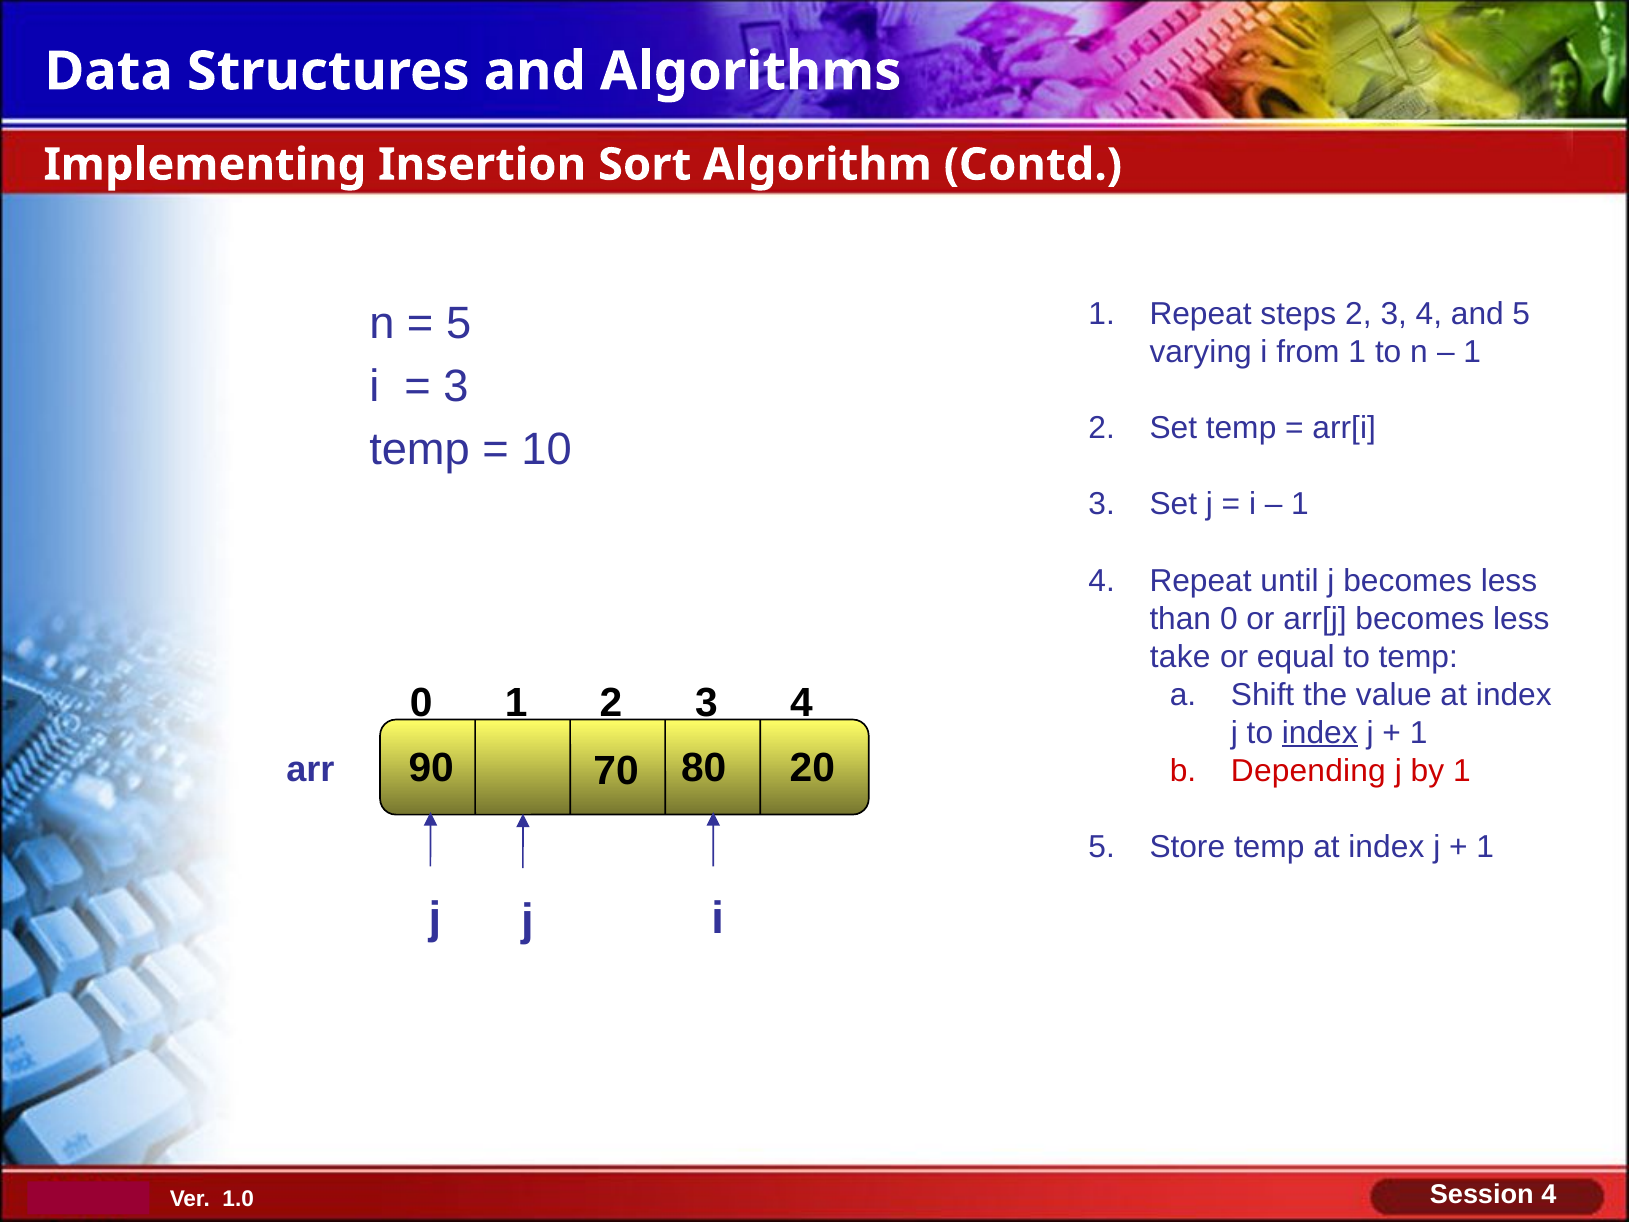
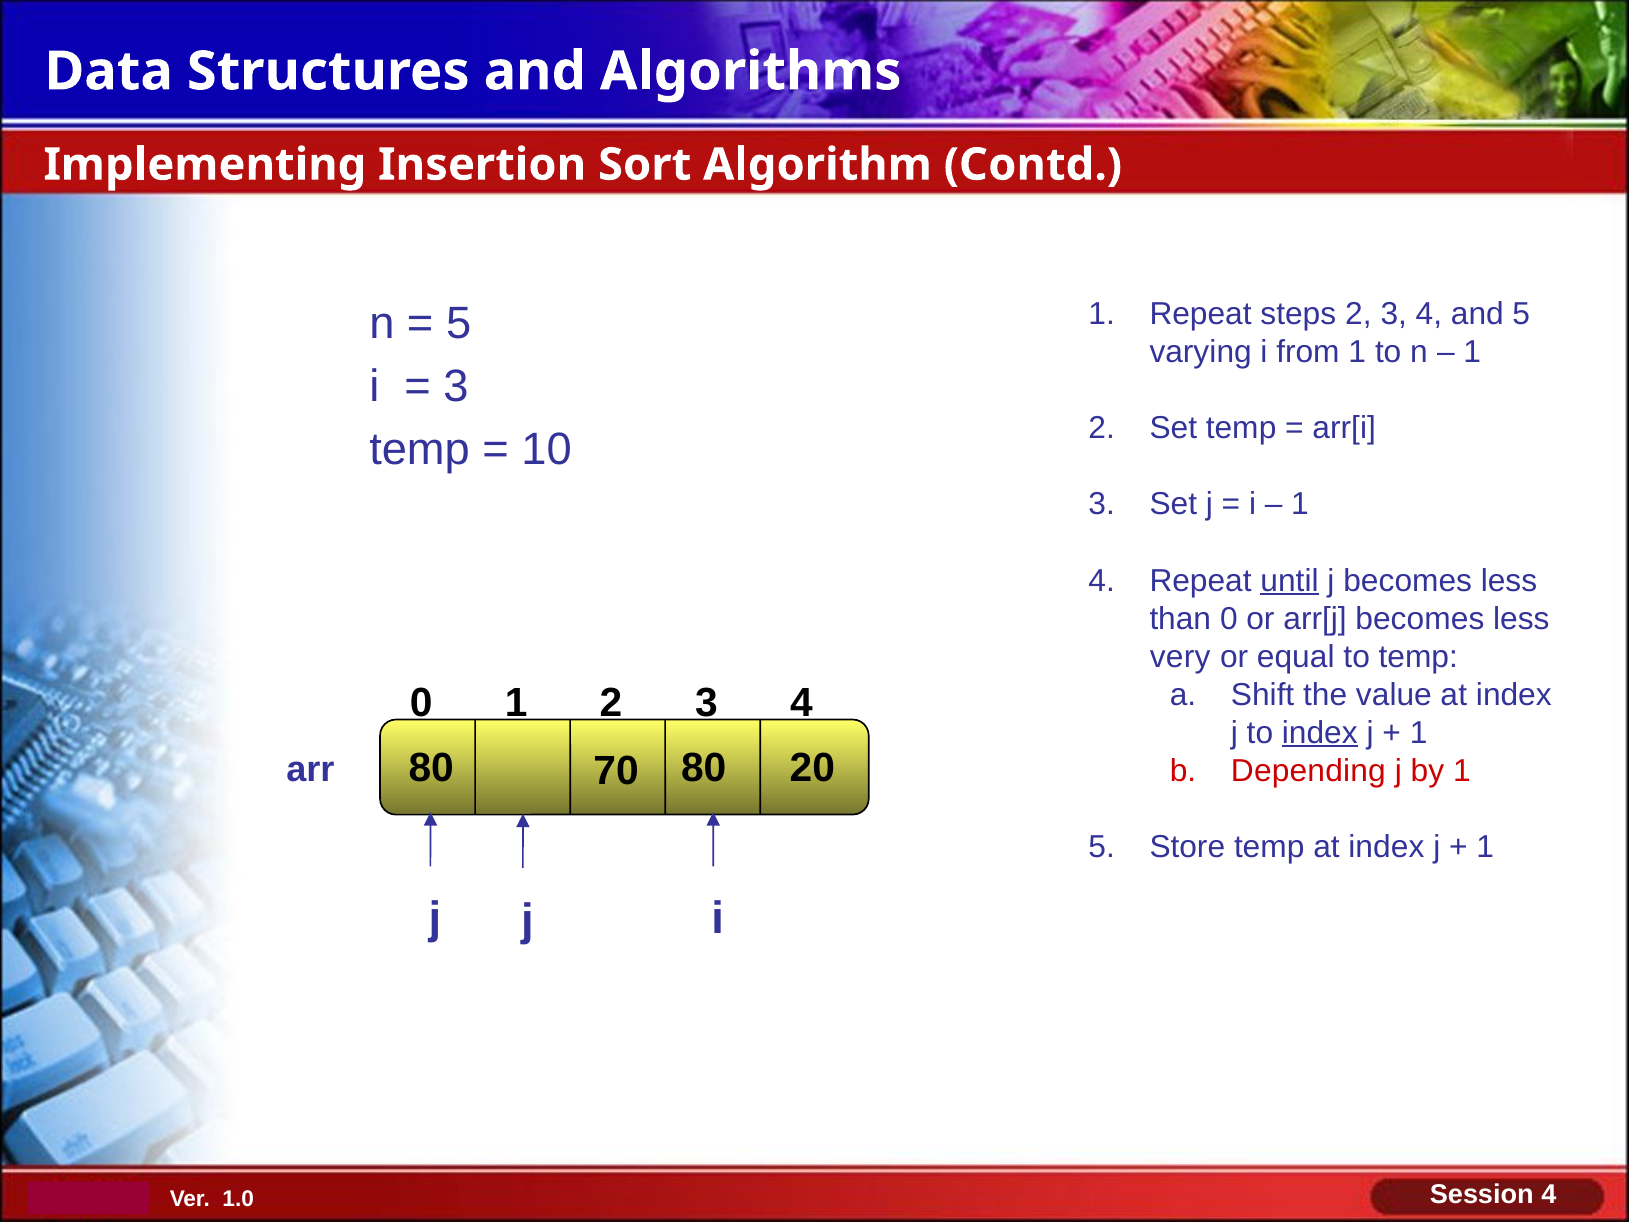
until underline: none -> present (1290, 580)
take: take -> very (1180, 657)
arr 90: 90 -> 80 (431, 768)
